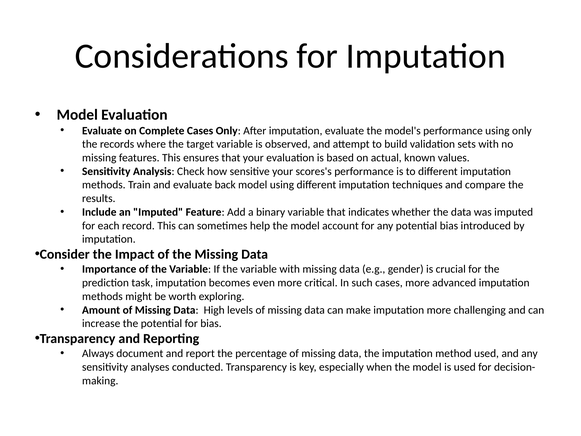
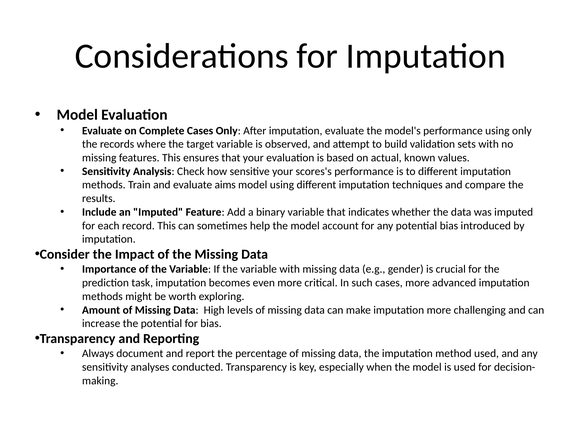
back: back -> aims (225, 185)
